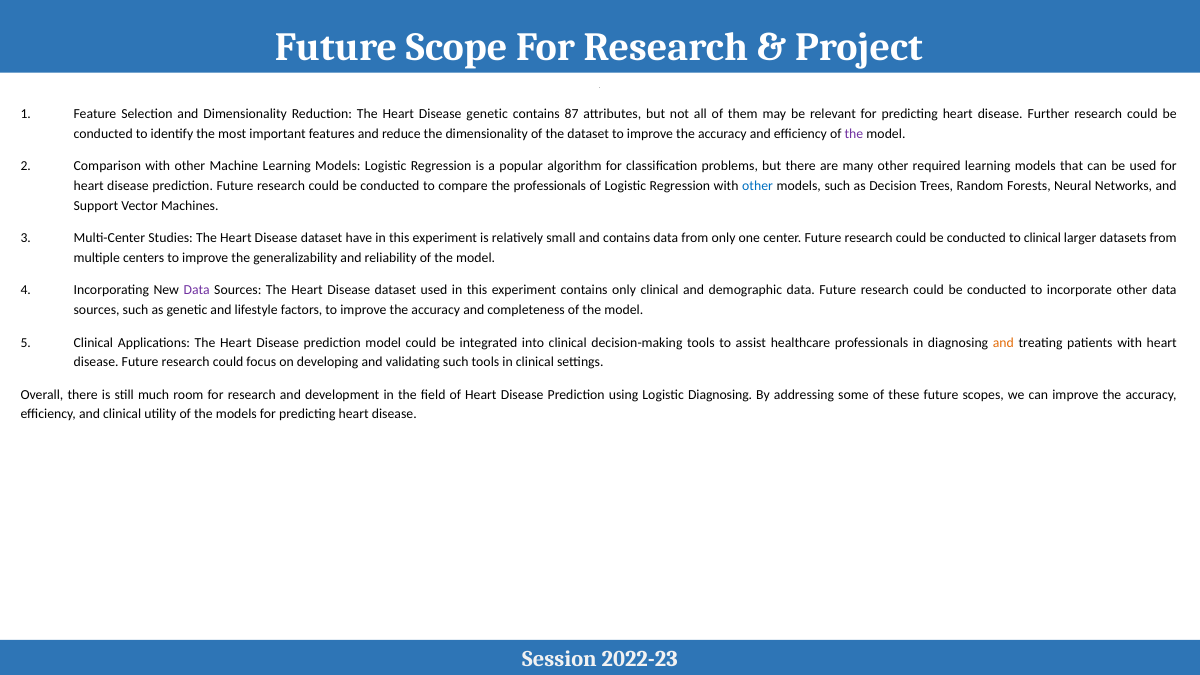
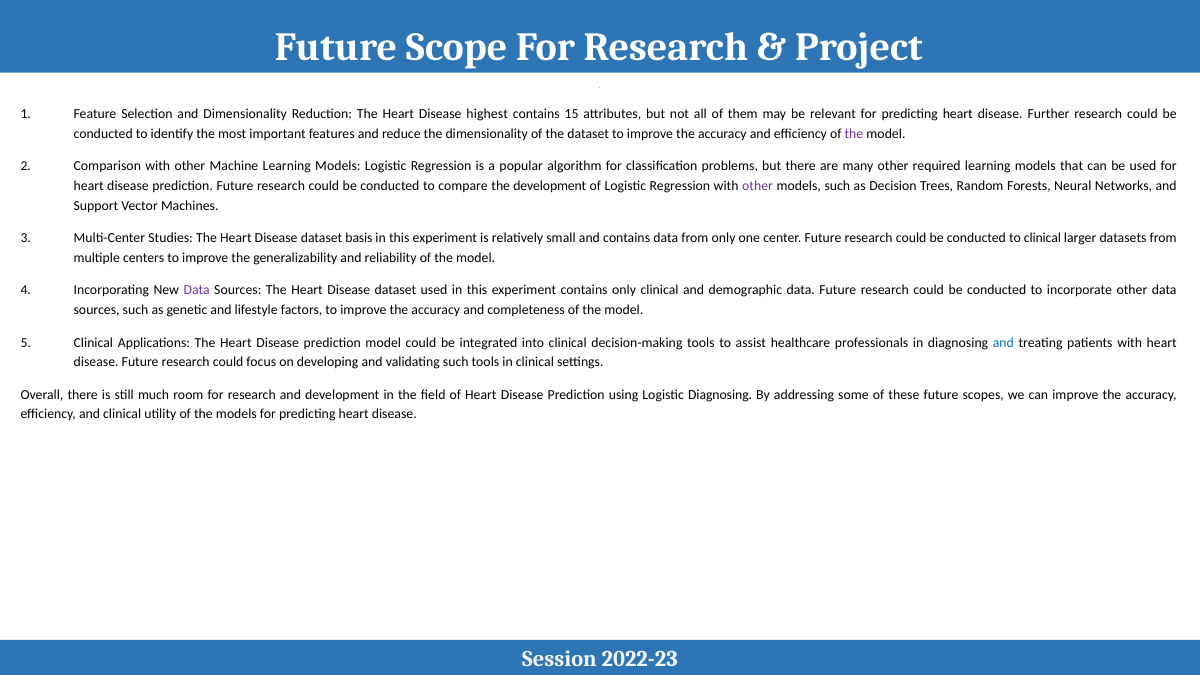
Disease genetic: genetic -> highest (487, 114)
87: 87 -> 15 (572, 114)
the professionals: professionals -> development (550, 186)
other colour: blue -> purple (758, 186)
have: have -> basis (359, 238)
and colour: orange -> blue (1003, 342)
